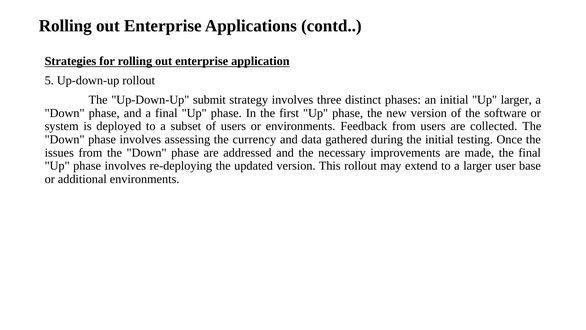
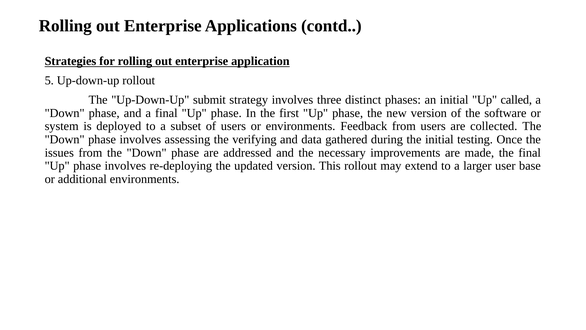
Up larger: larger -> called (516, 100)
currency: currency -> verifying (254, 139)
